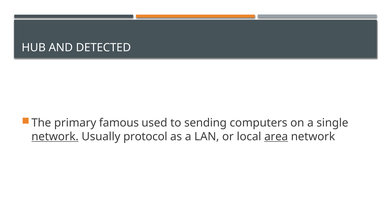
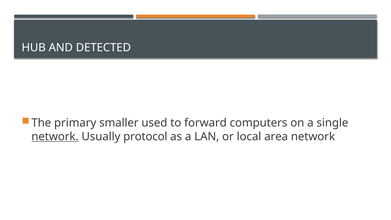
famous: famous -> smaller (119, 123)
sending: sending -> forward (205, 123)
area underline: present -> none (276, 137)
